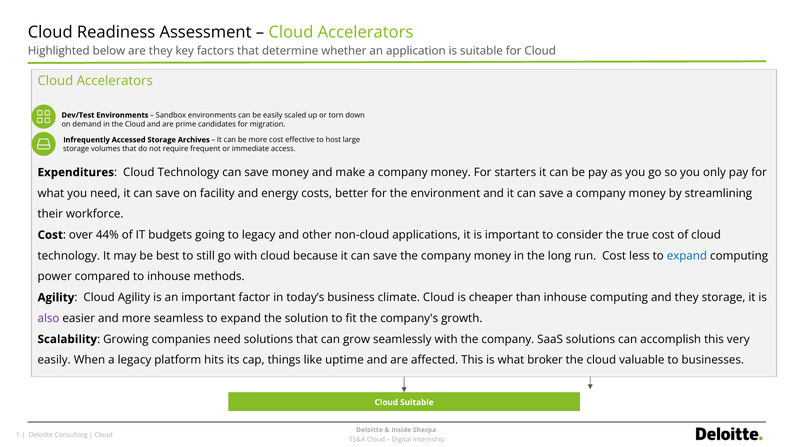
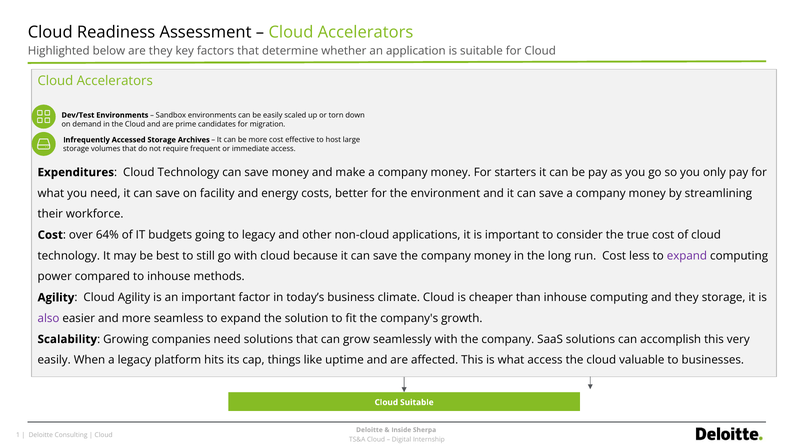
44%: 44% -> 64% (107, 235)
expand colour: blue -> purple (687, 256)
what broker: broker -> access (545, 360)
